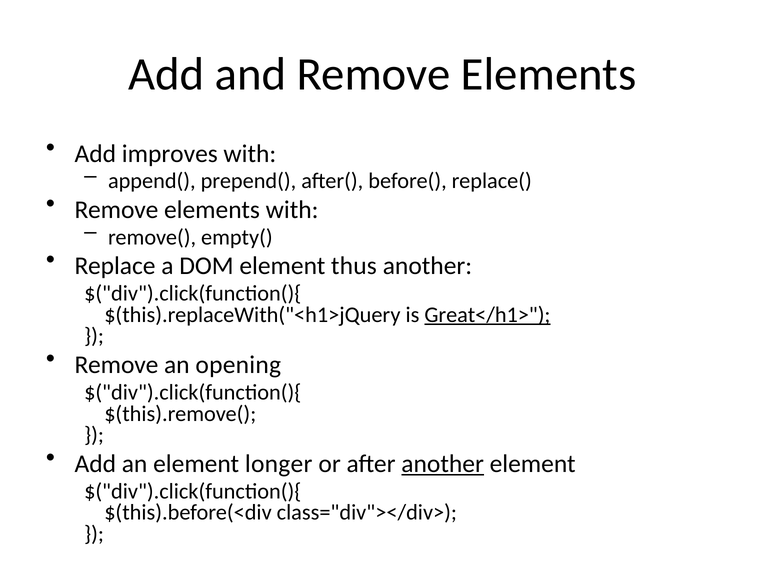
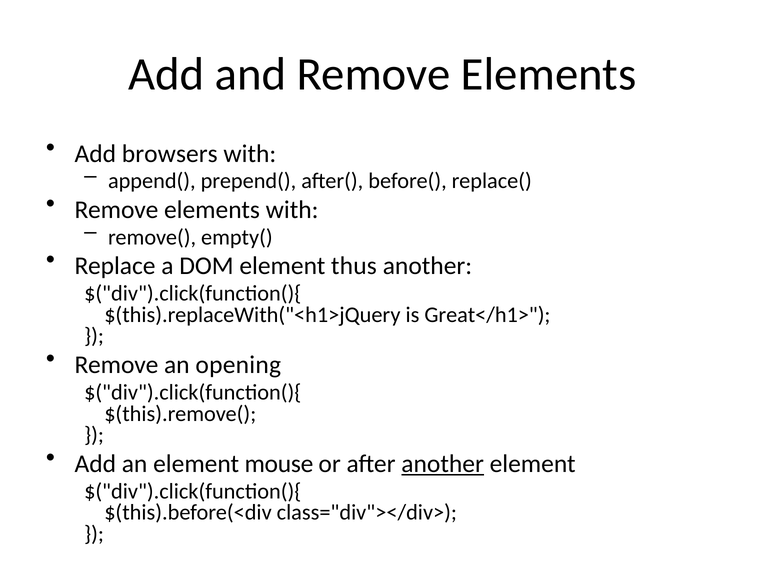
improves: improves -> browsers (170, 154)
Great</h1> underline: present -> none (487, 315)
longer: longer -> mouse (279, 464)
